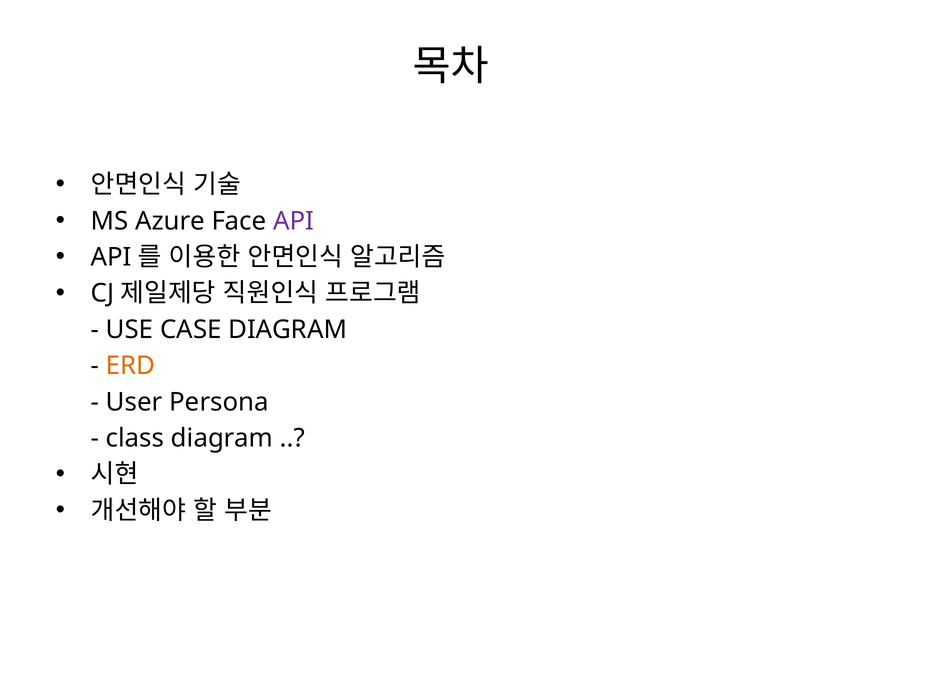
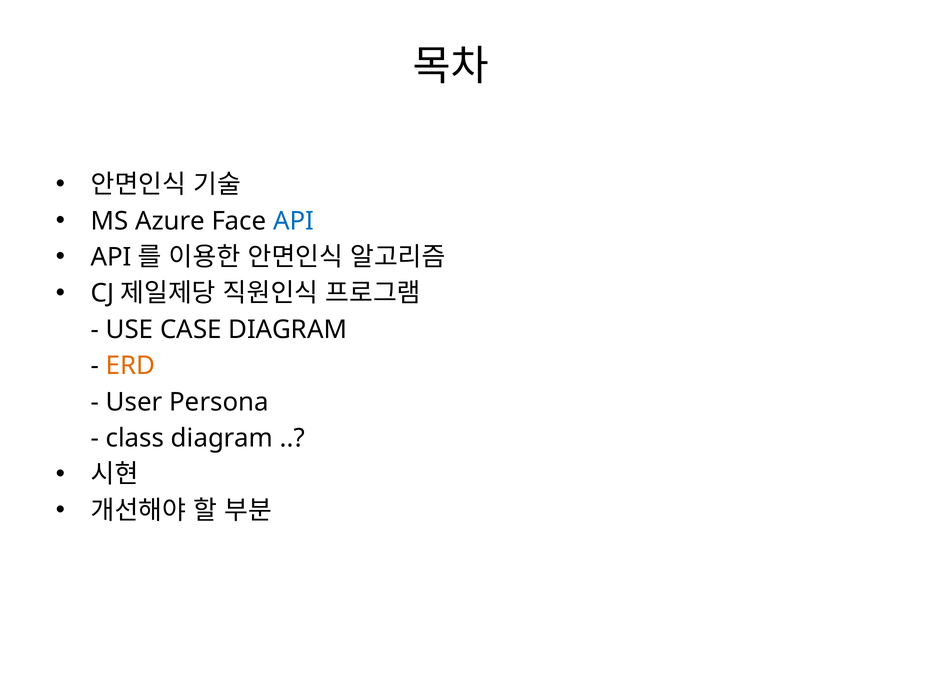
API colour: purple -> blue (294, 221)
